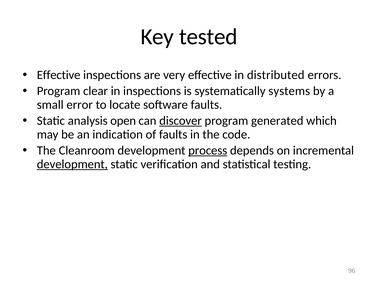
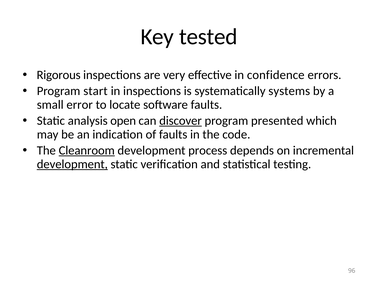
Effective: Effective -> Rigorous (59, 75)
distributed: distributed -> confidence (276, 75)
clear: clear -> start (95, 91)
generated: generated -> presented (277, 121)
Cleanroom underline: none -> present (87, 150)
process underline: present -> none (208, 150)
